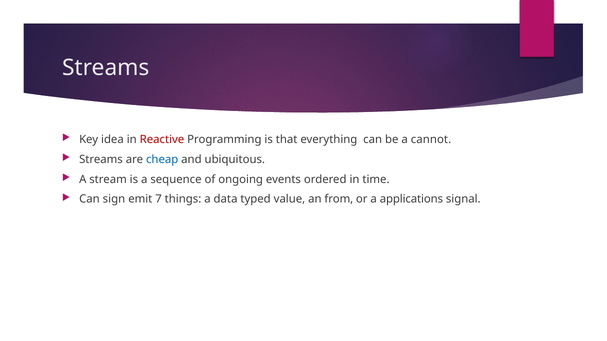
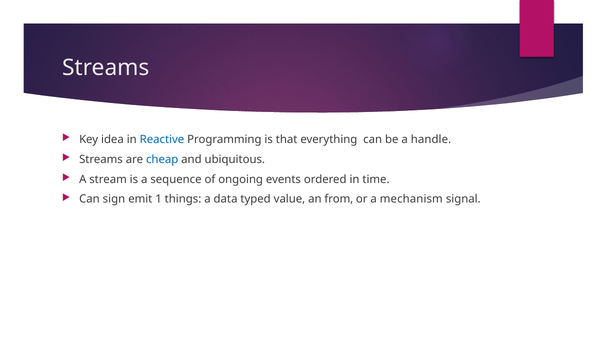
Reactive colour: red -> blue (162, 140)
cannot: cannot -> handle (431, 140)
7: 7 -> 1 (159, 199)
applications: applications -> mechanism (411, 199)
